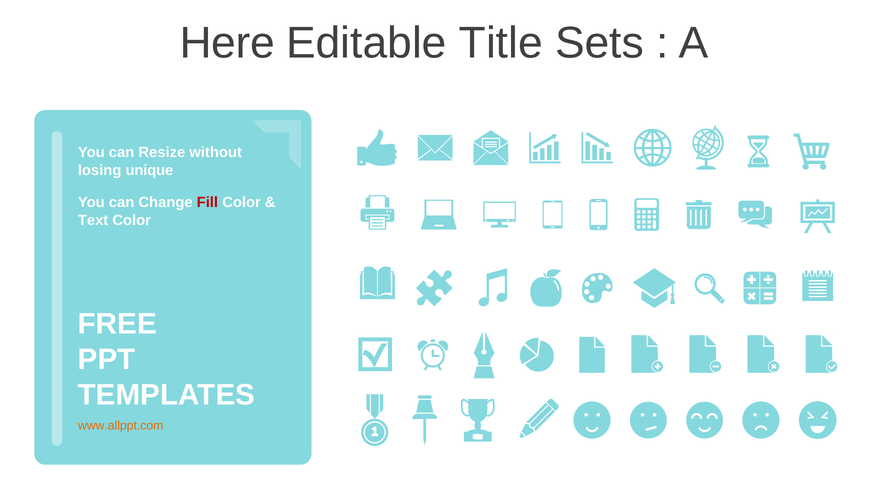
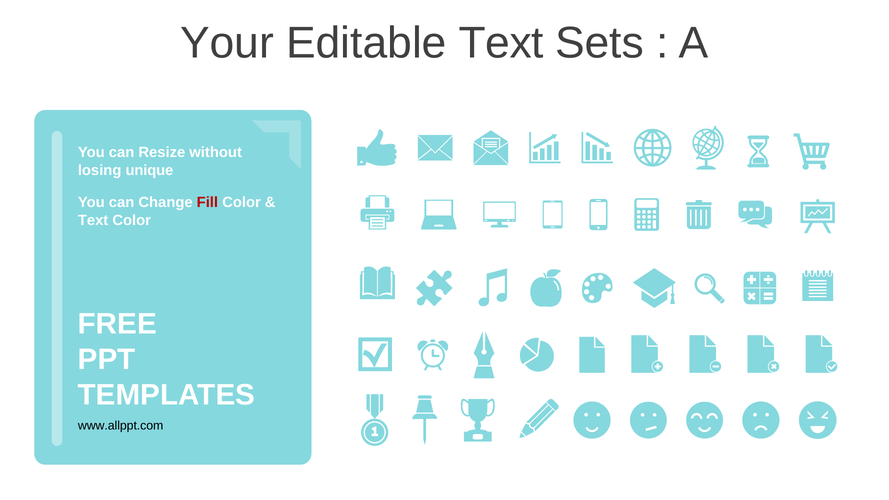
Here: Here -> Your (227, 43)
Editable Title: Title -> Text (501, 43)
www.allppt.com colour: orange -> black (121, 426)
